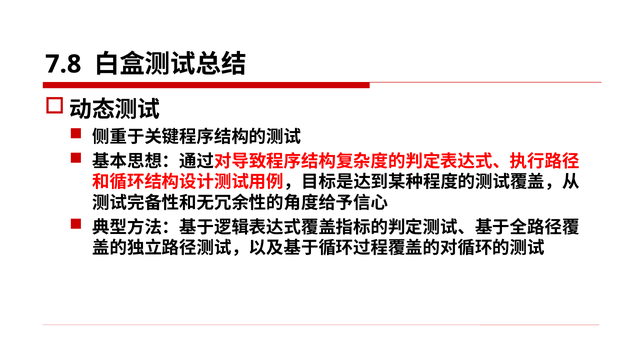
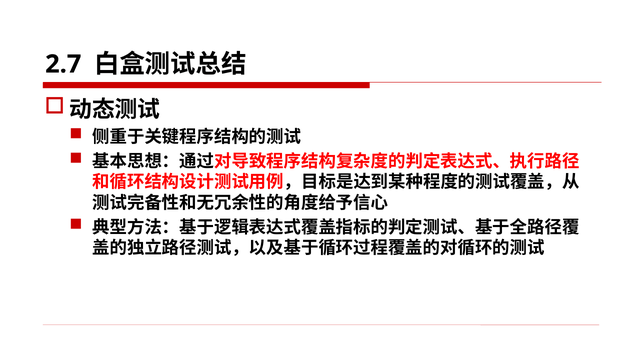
7.8: 7.8 -> 2.7 (63, 64)
